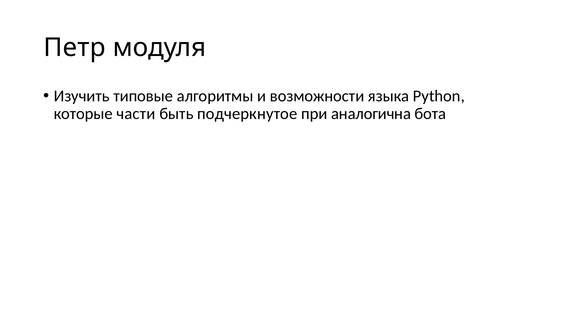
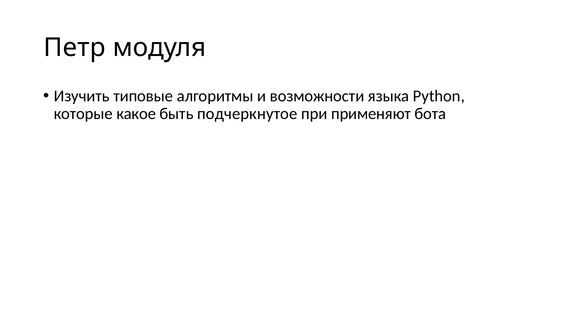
части: части -> какое (136, 114)
аналогична: аналогична -> применяют (371, 114)
